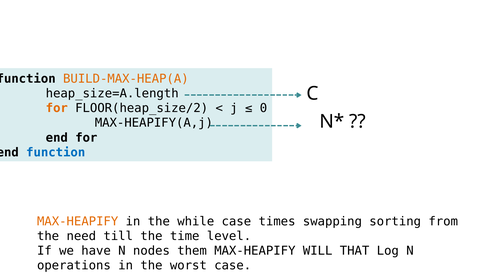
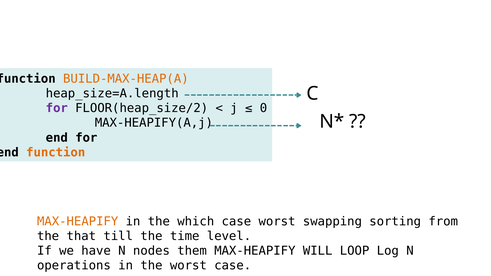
for colour: orange -> purple (57, 108)
function colour: blue -> orange (56, 152)
while: while -> which (196, 222)
case times: times -> worst (277, 222)
need: need -> that (81, 236)
THAT: THAT -> LOOP (355, 251)
